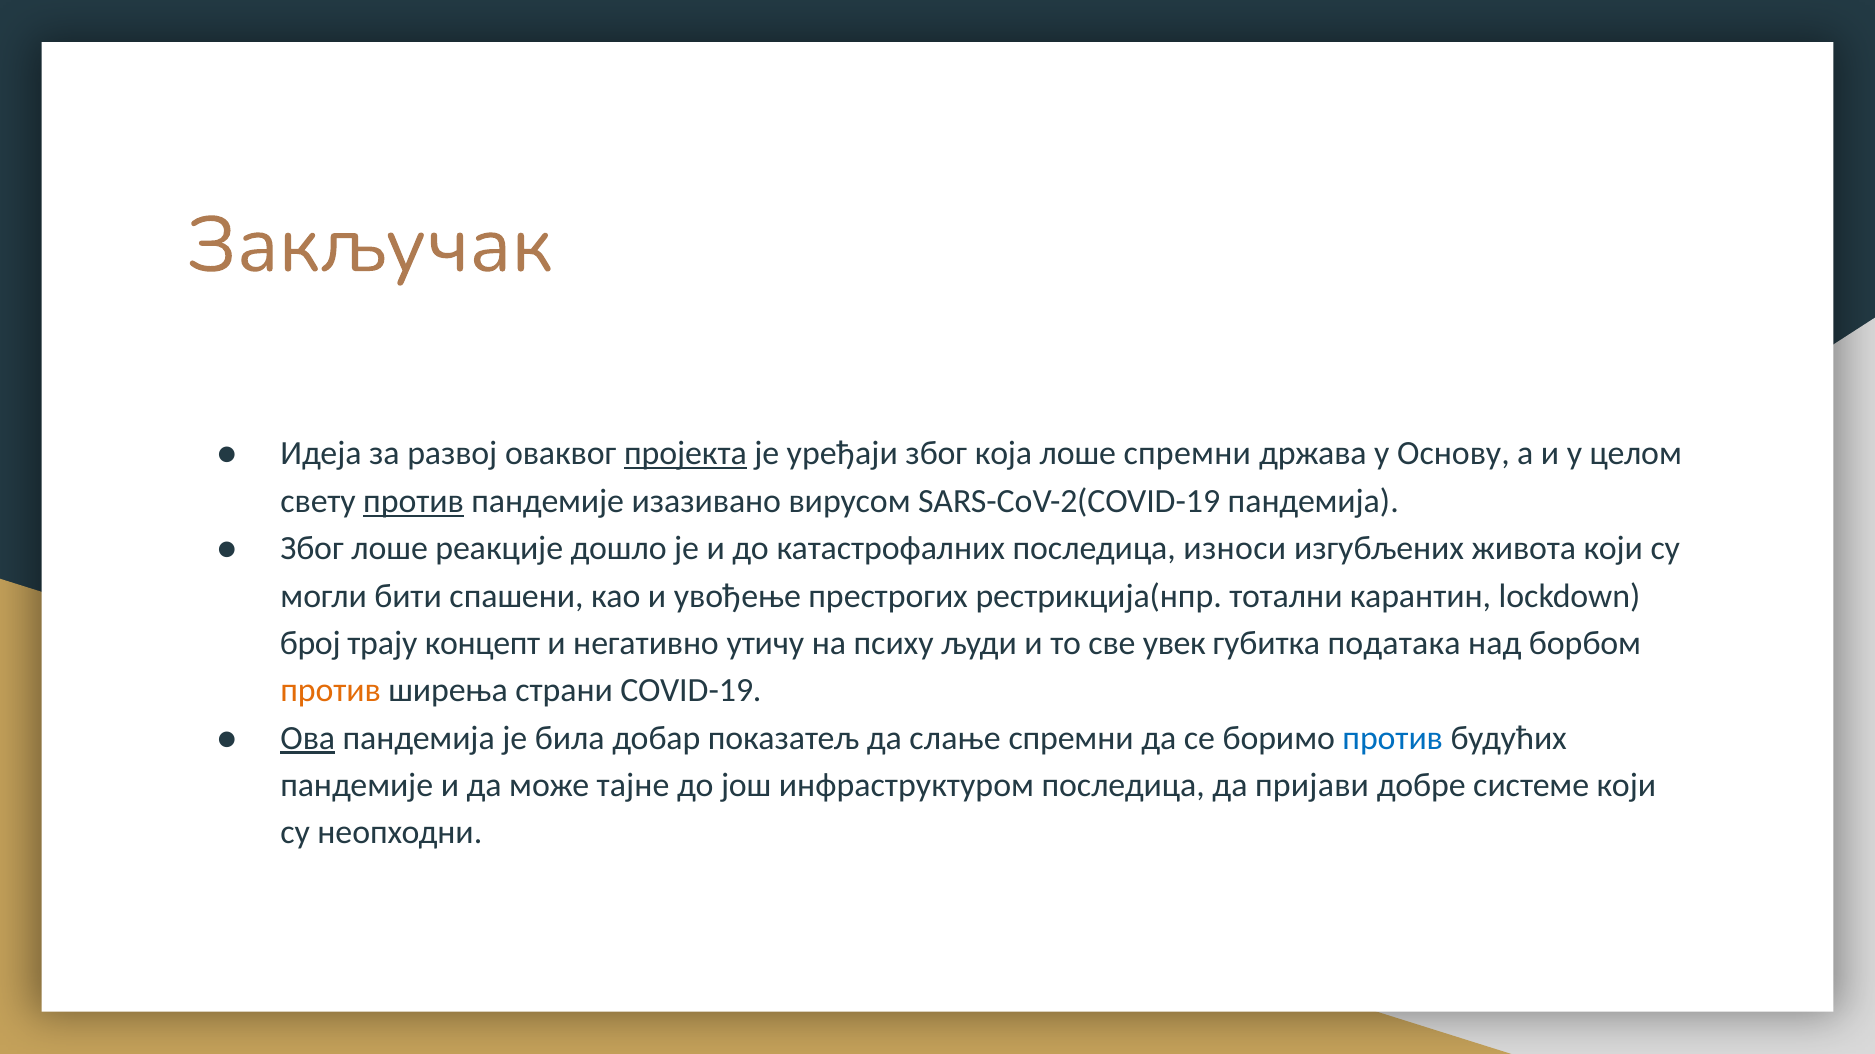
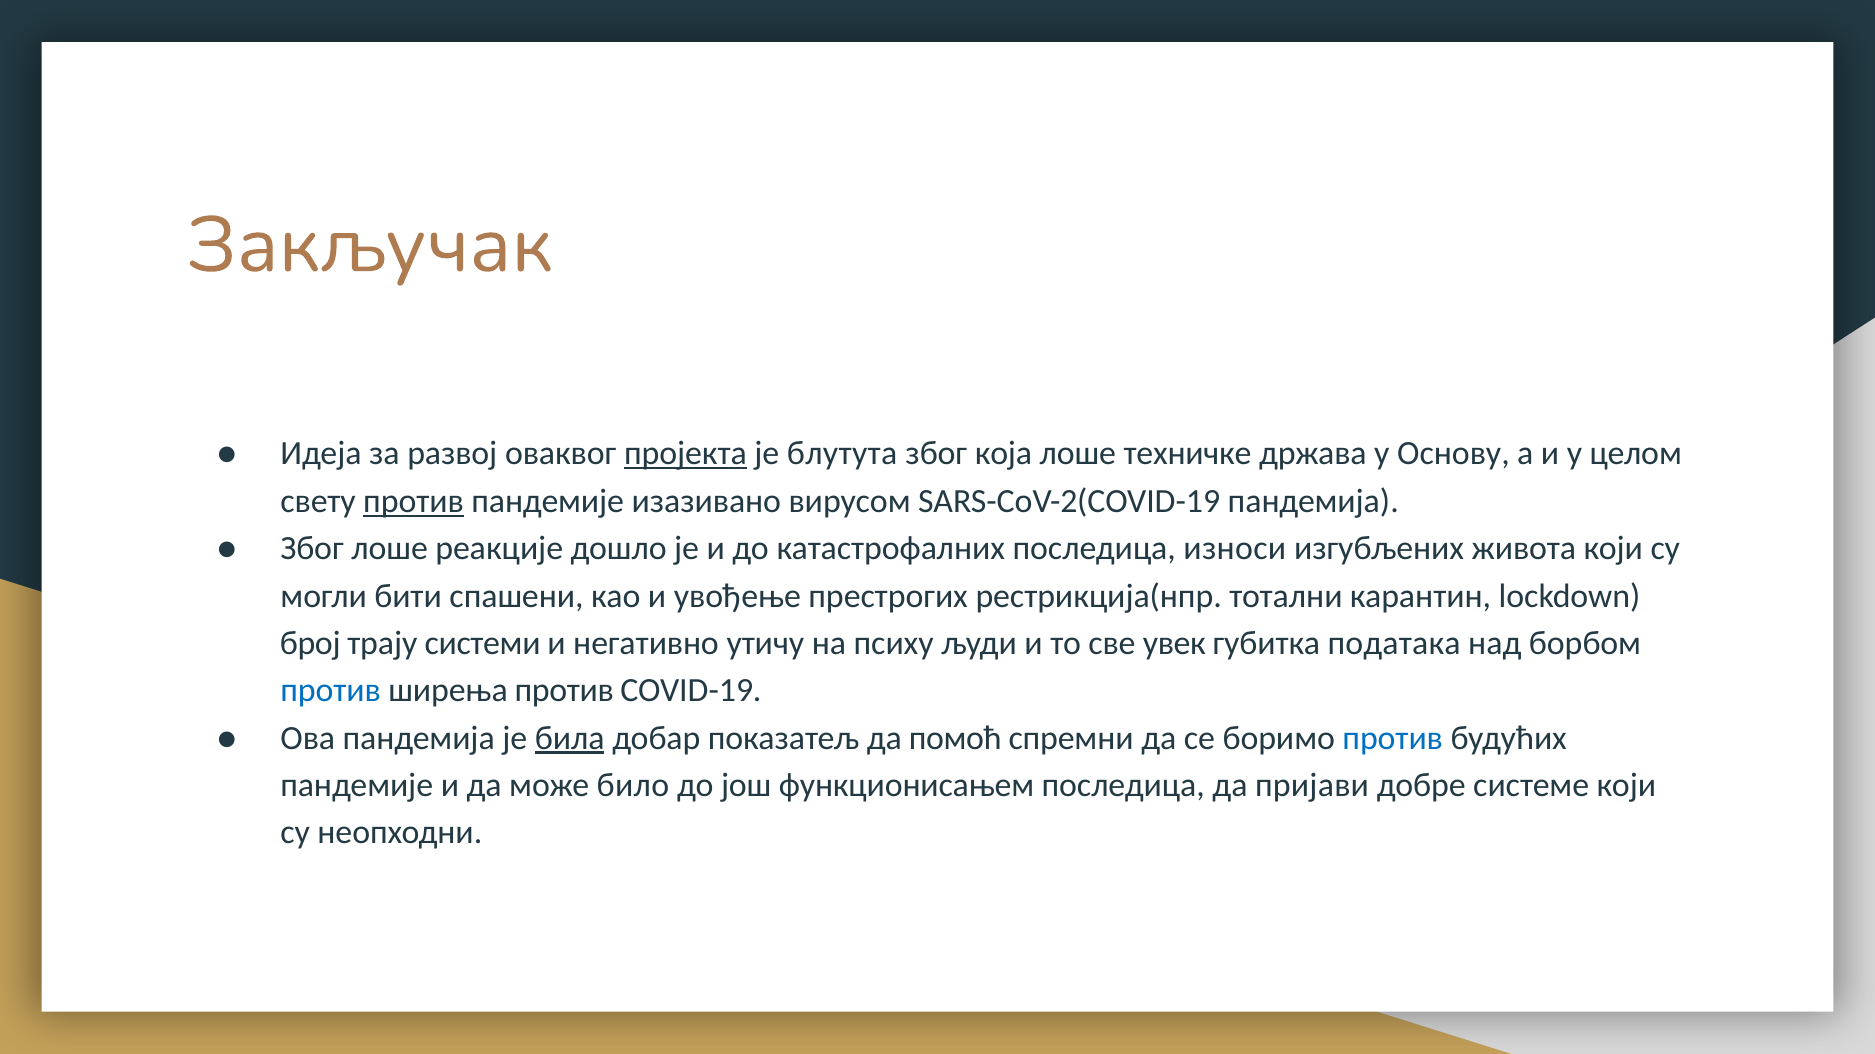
уређаји: уређаји -> блутута (842, 454)
лоше спремни: спремни -> техничке (1187, 454)
концепт: концепт -> системи (483, 644)
против colour: orange -> blue (331, 691)
ширења страни: страни -> против (564, 691)
Ова underline: present -> none (308, 738)
била underline: none -> present (570, 738)
слање: слање -> помоћ (955, 738)
тајне: тајне -> било (633, 786)
инфраструктуром: инфраструктуром -> функционисањем (907, 786)
